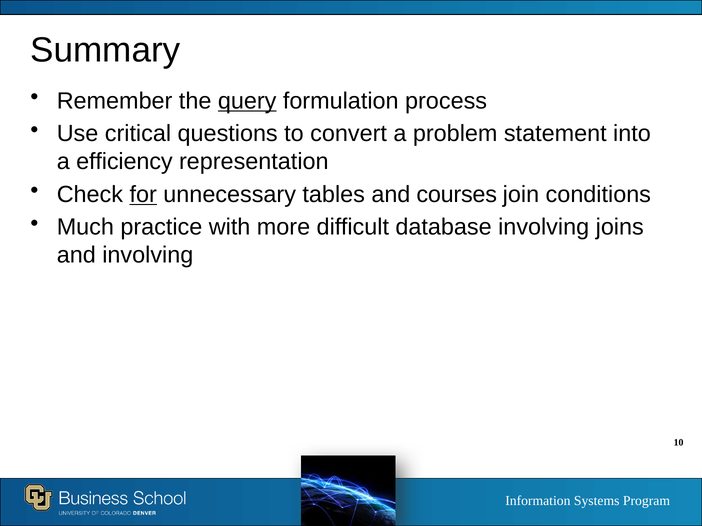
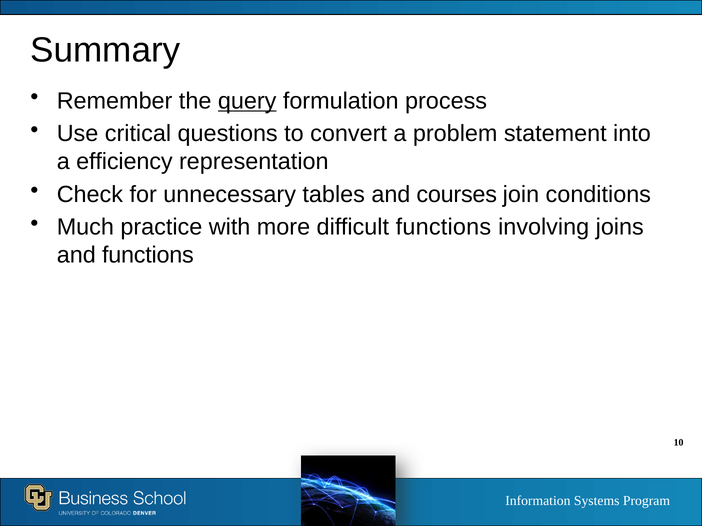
for underline: present -> none (143, 195)
difficult database: database -> functions (443, 227)
and involving: involving -> functions (148, 255)
